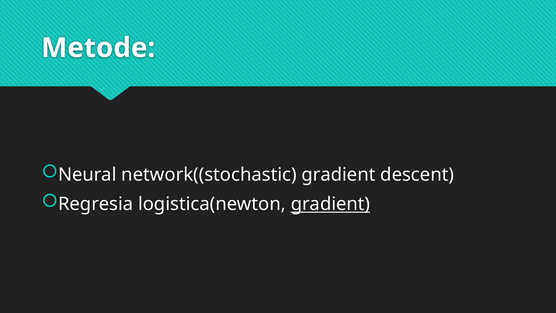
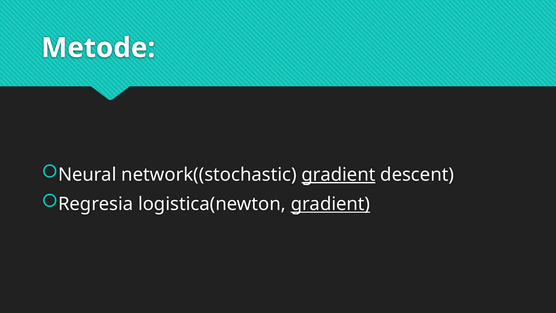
gradient underline: none -> present (339, 175)
